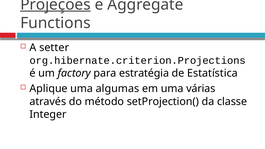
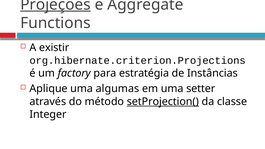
setter: setter -> existir (54, 48)
Estatística: Estatística -> Instâncias (212, 73)
várias: várias -> setter (201, 89)
setProjection( underline: none -> present (163, 102)
